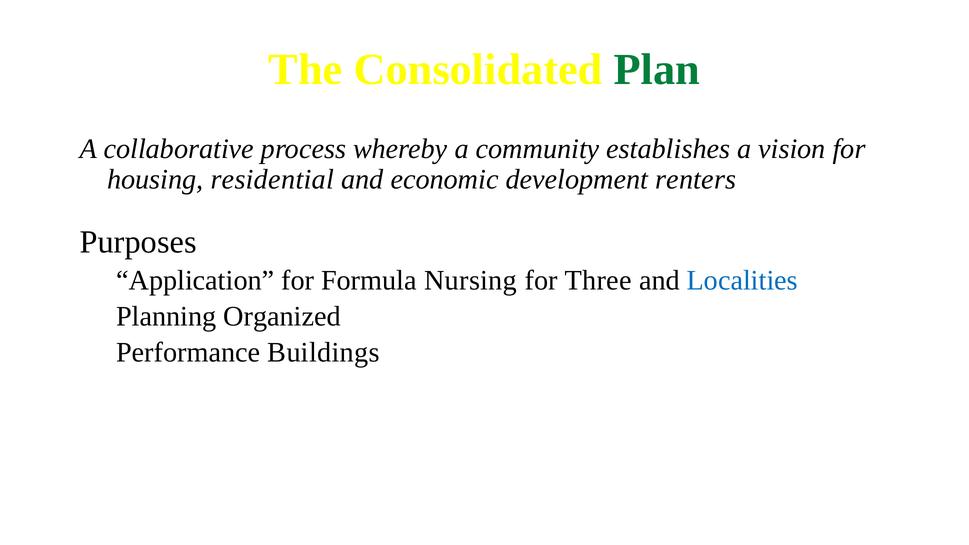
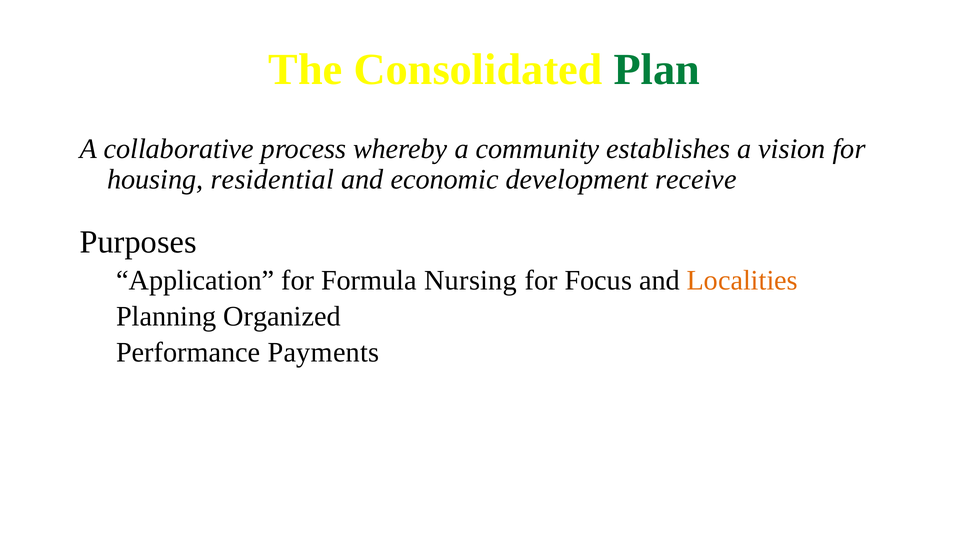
renters: renters -> receive (696, 180)
Three: Three -> Focus (598, 280)
Localities colour: blue -> orange (742, 280)
Buildings: Buildings -> Payments (323, 353)
